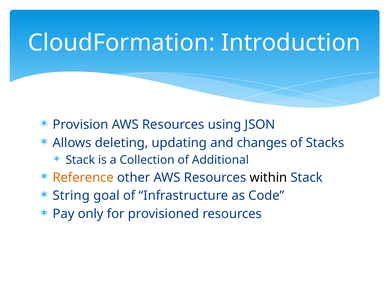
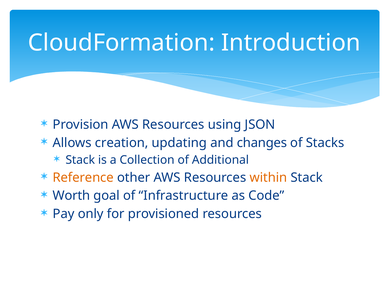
deleting: deleting -> creation (122, 143)
within colour: black -> orange (268, 177)
String: String -> Worth (71, 196)
